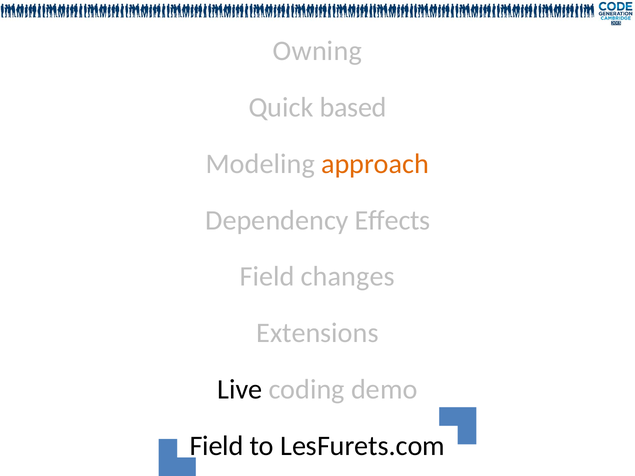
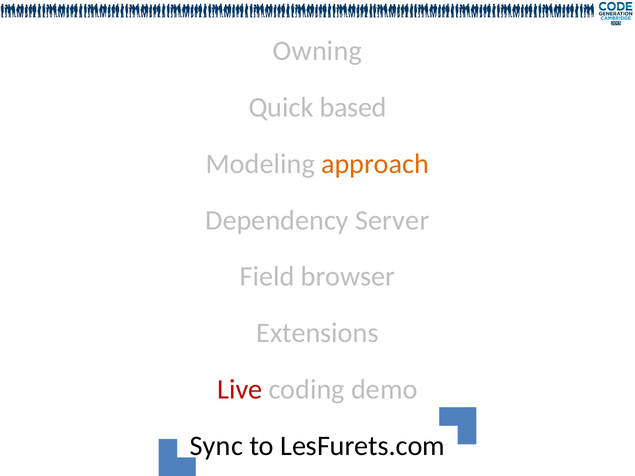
Effects: Effects -> Server (392, 220)
changes: changes -> browser (348, 277)
Live colour: black -> red (240, 390)
Field: Field -> Sync (216, 446)
